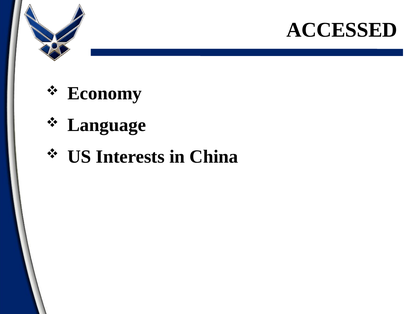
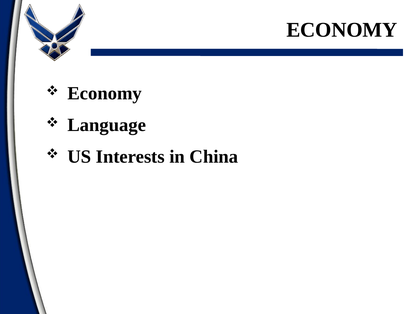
ACCESSED: ACCESSED -> ECONOMY (342, 30)
